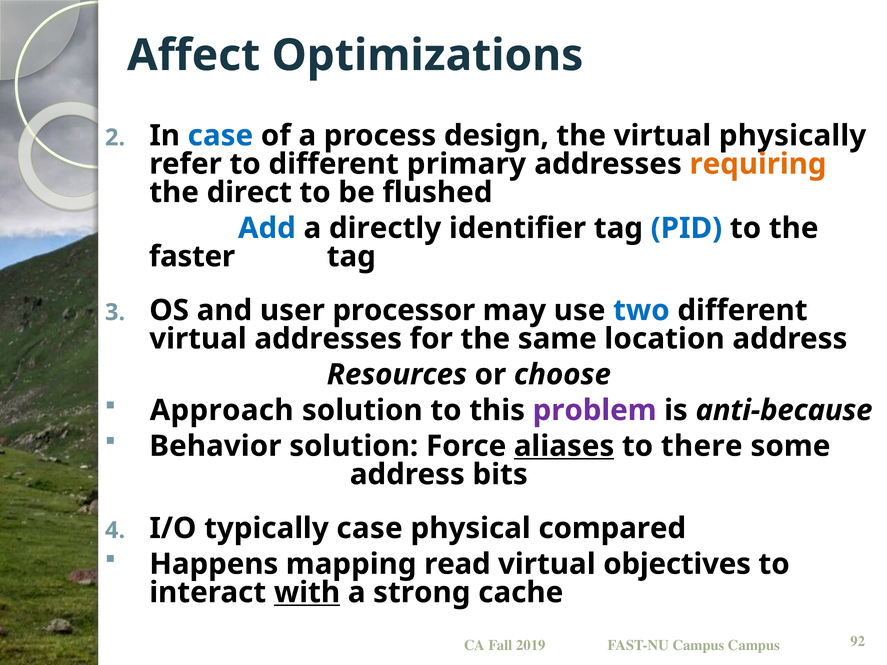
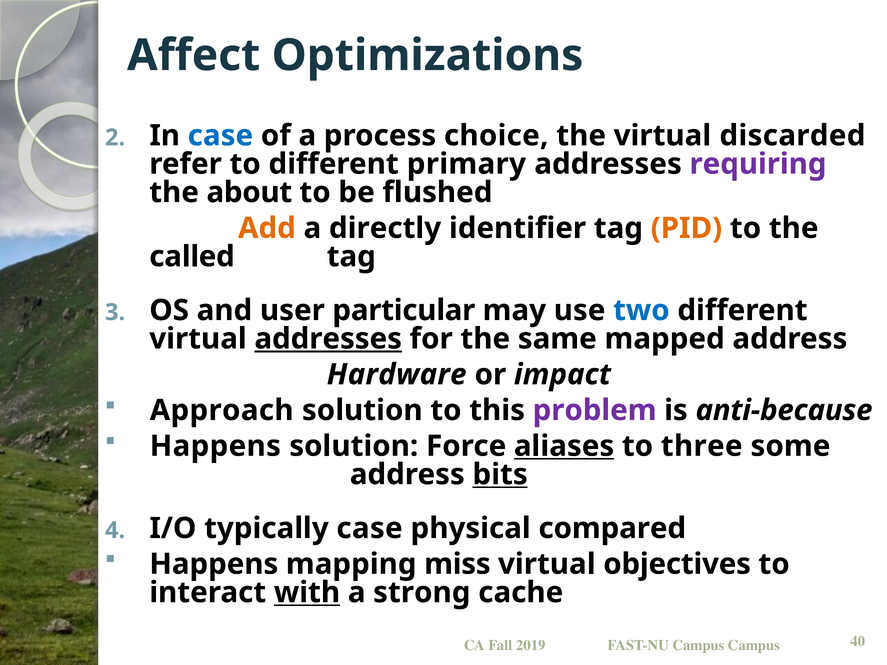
design: design -> choice (496, 136)
physically: physically -> discarded (792, 136)
requiring colour: orange -> purple (758, 164)
direct: direct -> about (249, 192)
Add colour: blue -> orange (267, 228)
PID colour: blue -> orange (686, 228)
faster: faster -> called (192, 257)
processor: processor -> particular (404, 310)
addresses underline: none -> present (328, 339)
location: location -> mapped (665, 339)
Resources: Resources -> Hardware (397, 375)
choose: choose -> impact (562, 375)
Behavior: Behavior -> Happens (215, 446)
there: there -> three (702, 446)
bits underline: none -> present (500, 475)
read: read -> miss (457, 564)
92: 92 -> 40 (858, 642)
